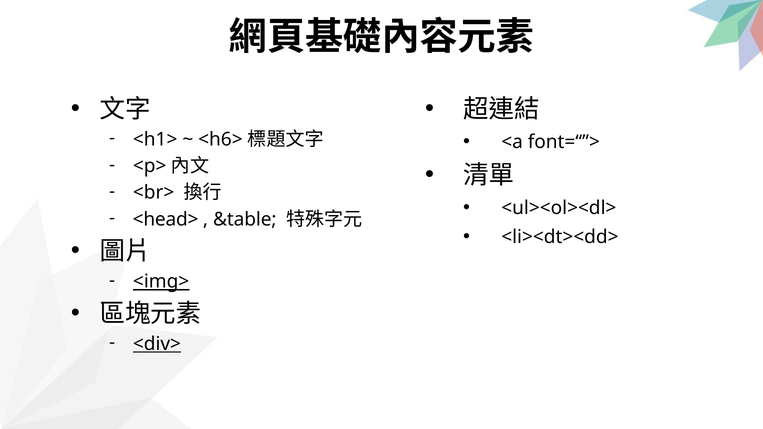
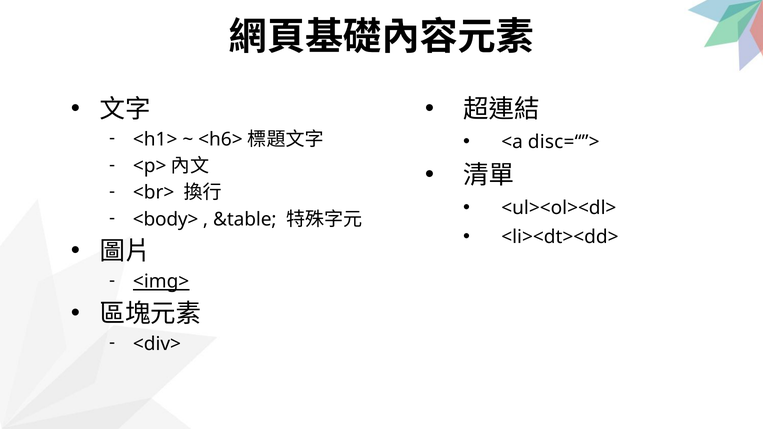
font=“”>: font=“”> -> disc=“”> (564, 142)
<head>: <head> -> <body> (166, 219)
<div> underline: present -> none (157, 344)
